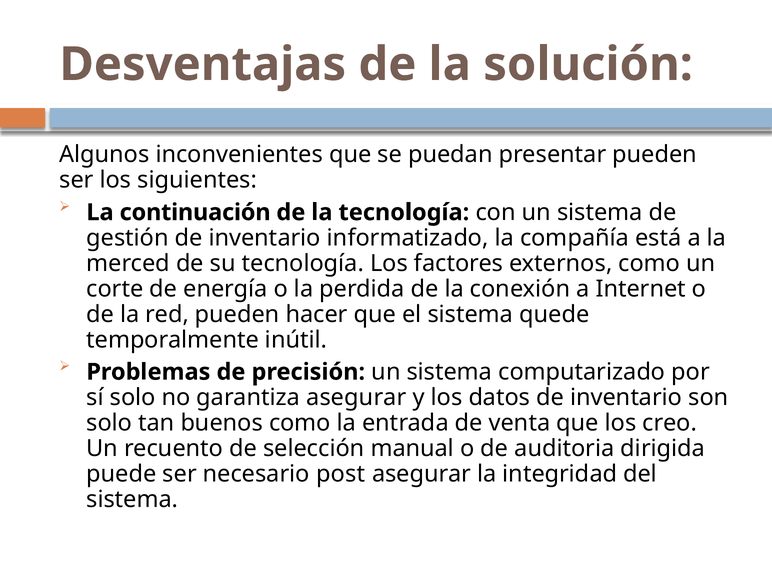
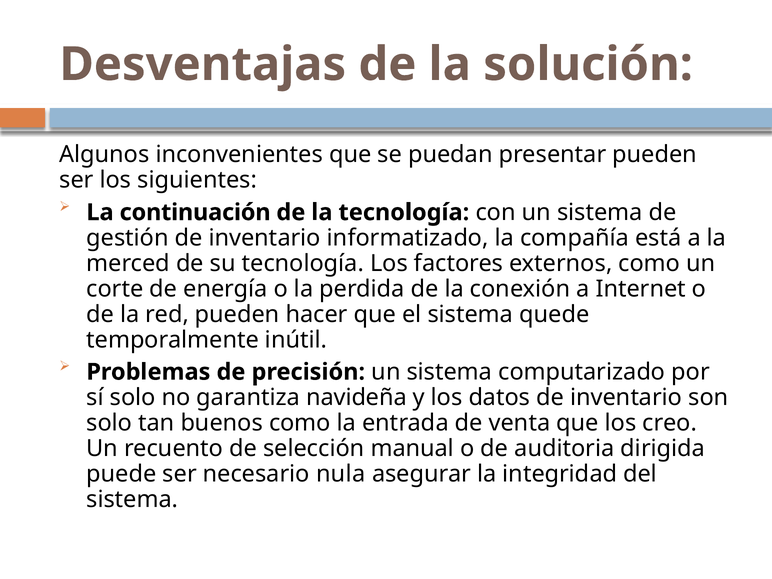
garantiza asegurar: asegurar -> navideña (356, 397)
post: post -> nula (341, 474)
